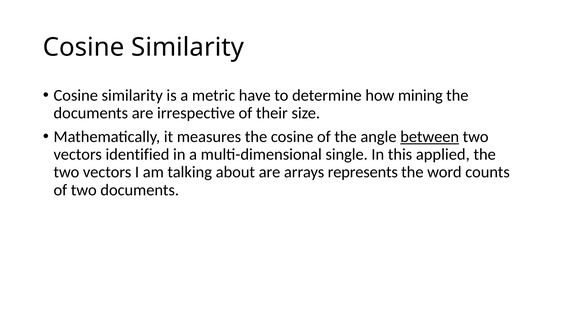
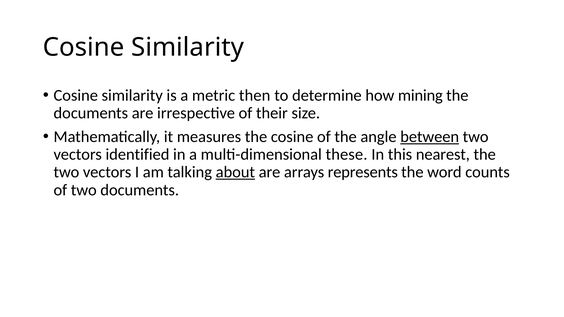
have: have -> then (255, 95)
single: single -> these (347, 155)
applied: applied -> nearest (443, 155)
about underline: none -> present (235, 172)
